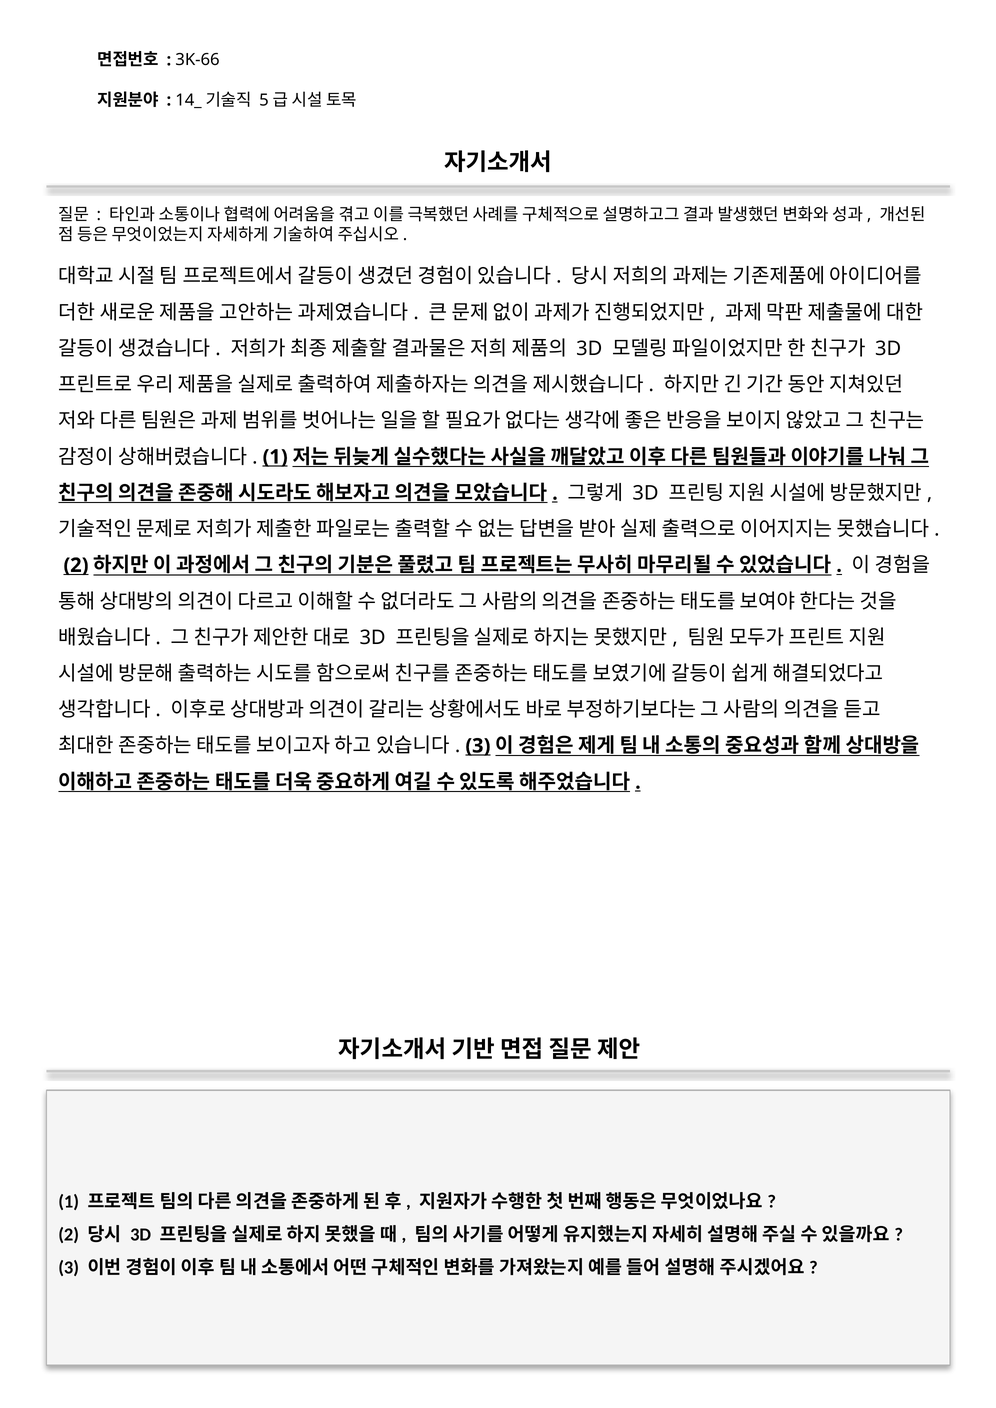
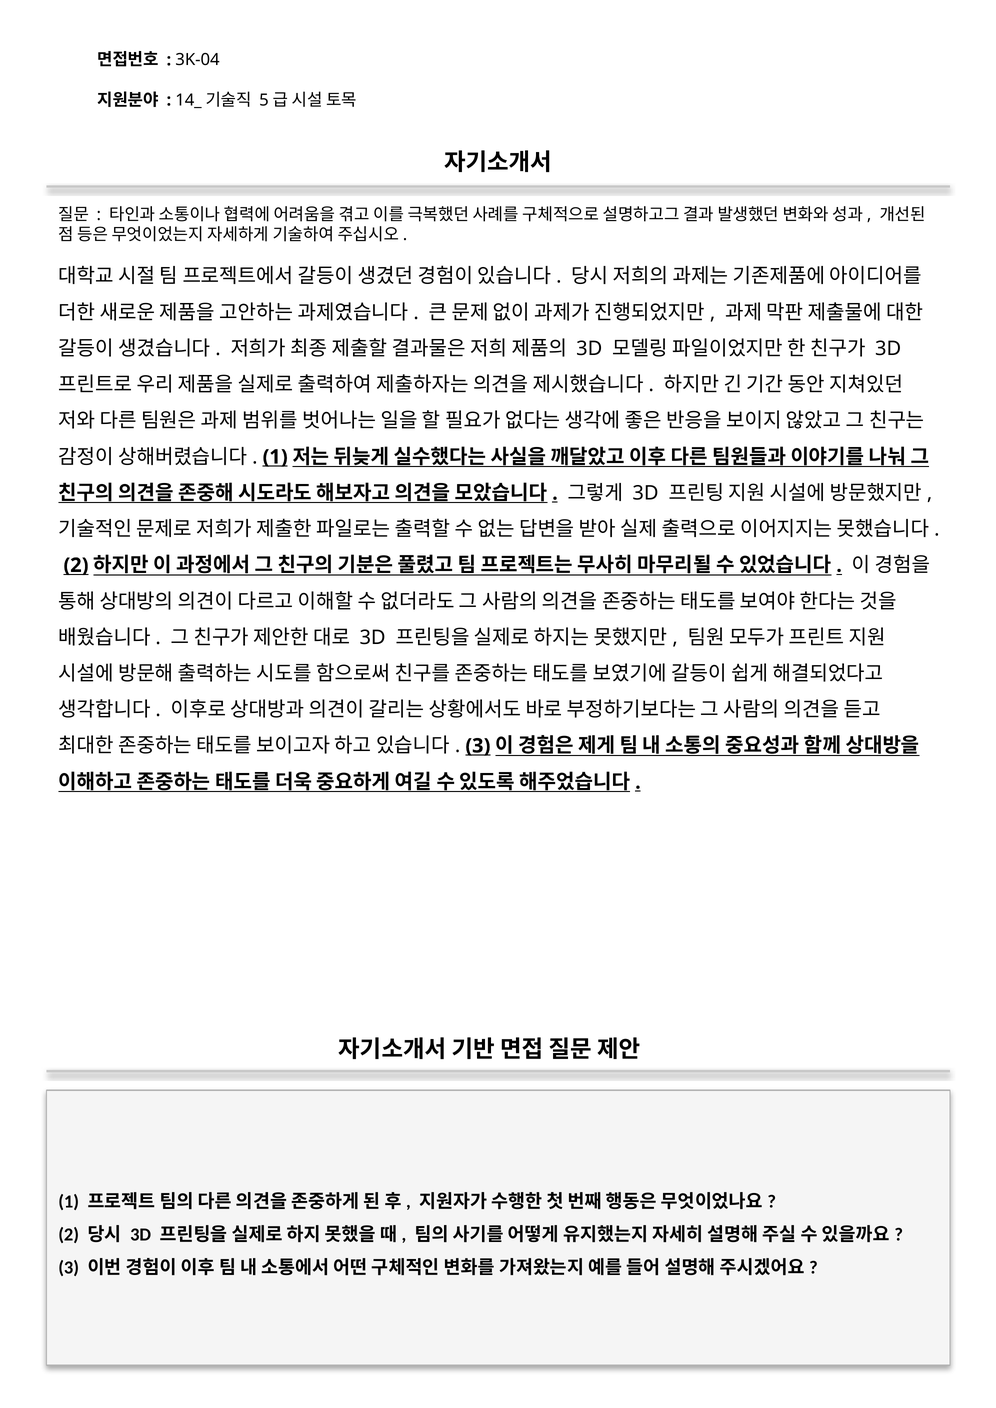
3K-66: 3K-66 -> 3K-04 (197, 60)
